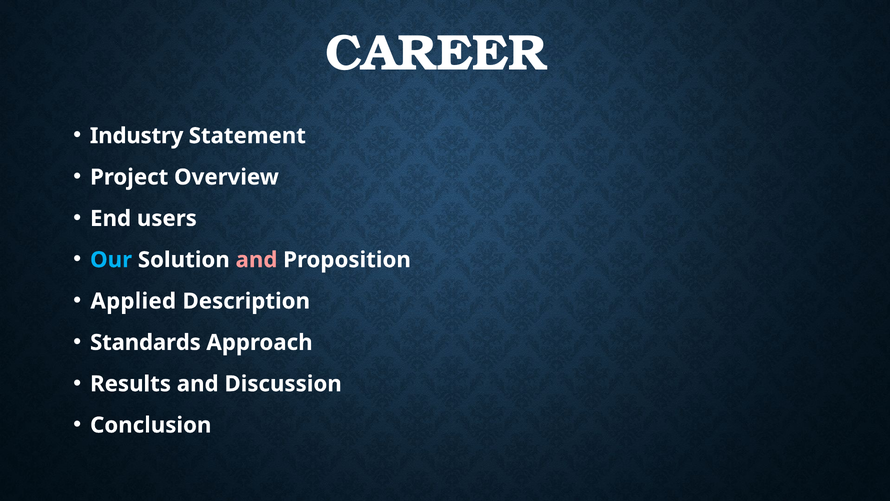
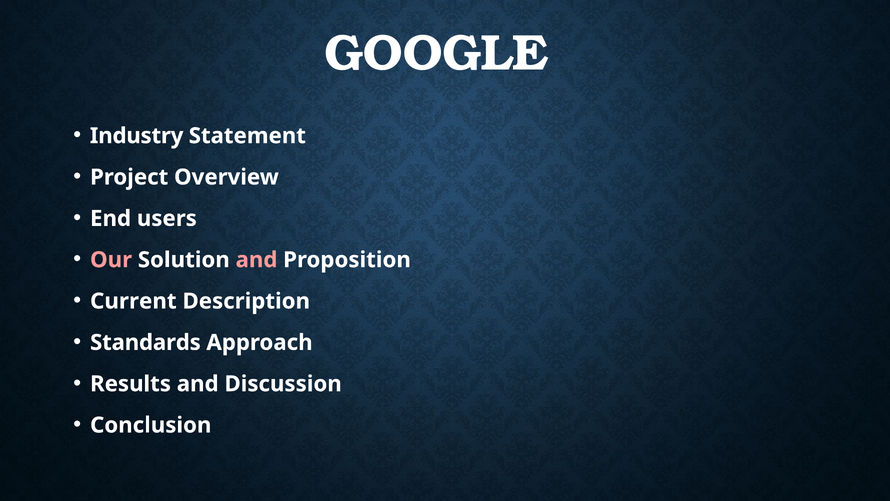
CAREER: CAREER -> GOOGLE (436, 53)
Our colour: light blue -> pink (111, 260)
Applied: Applied -> Current (133, 301)
